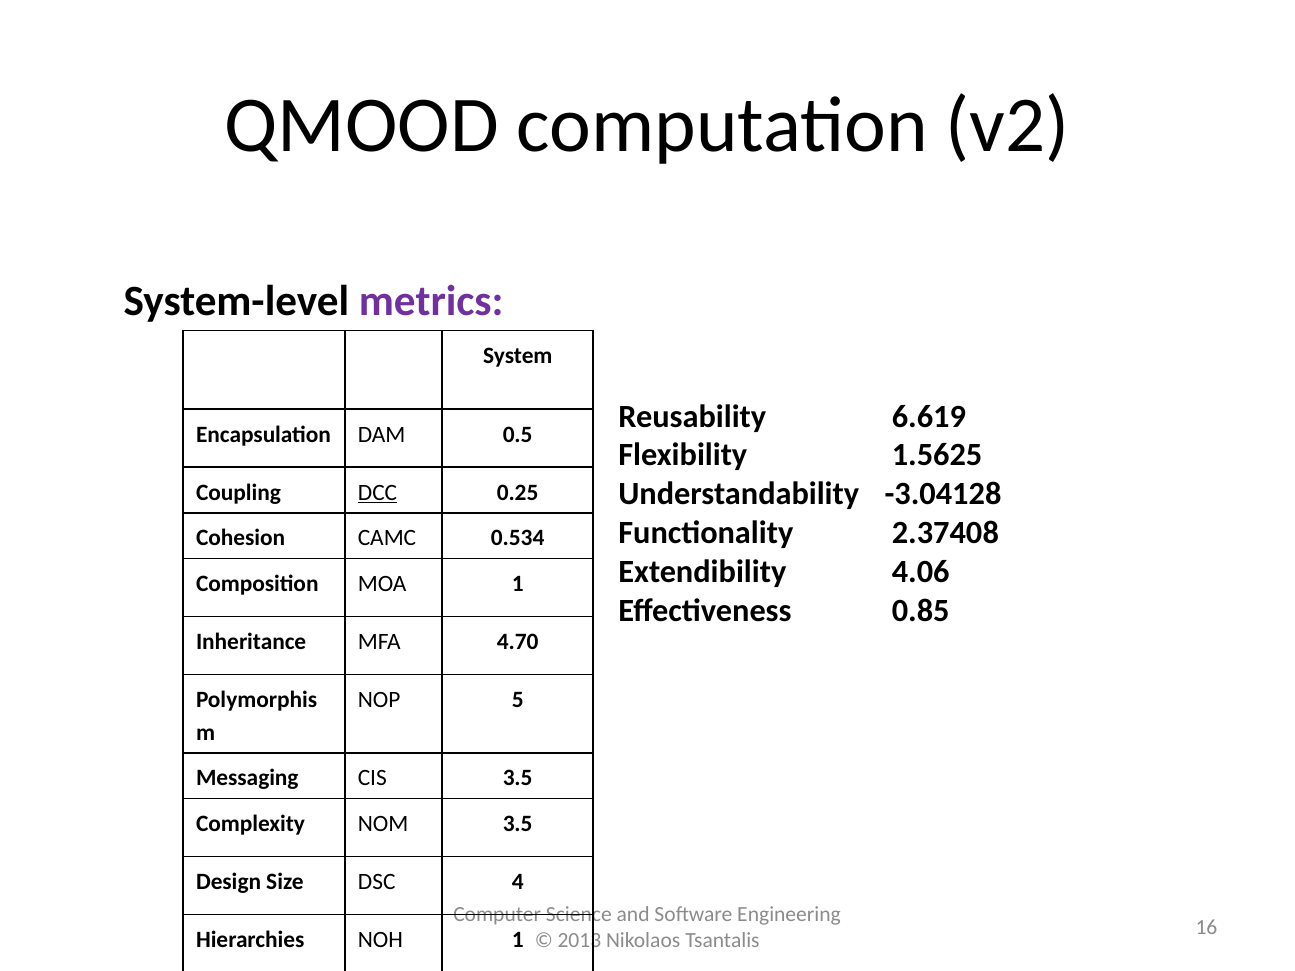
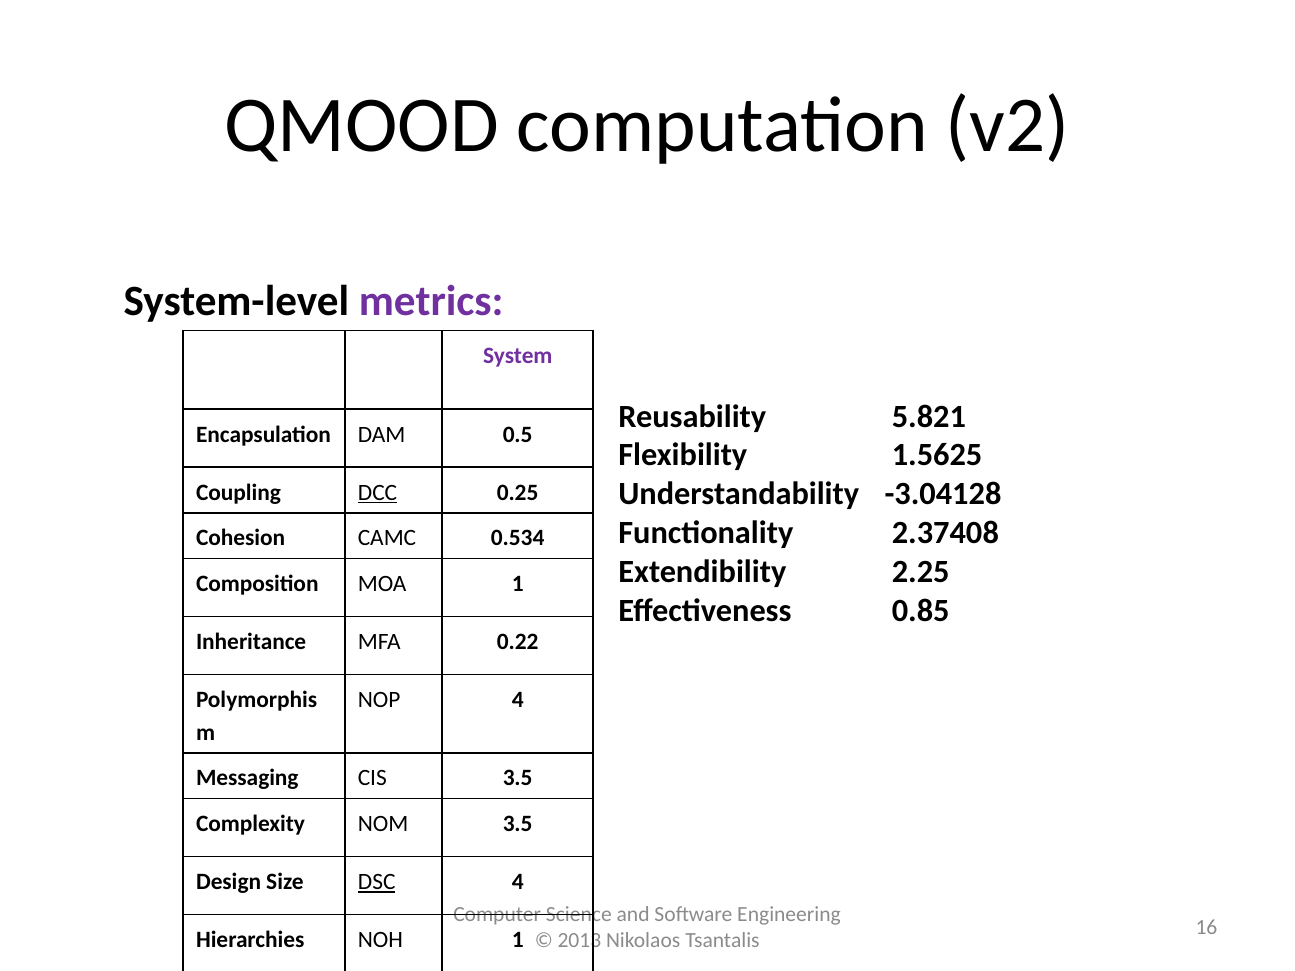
System colour: black -> purple (518, 356)
6.619: 6.619 -> 5.821 (929, 417)
4.06: 4.06 -> 2.25 (921, 572)
4.70: 4.70 -> 0.22 (518, 642)
NOP 5: 5 -> 4 (518, 700)
DSC underline: none -> present (377, 882)
